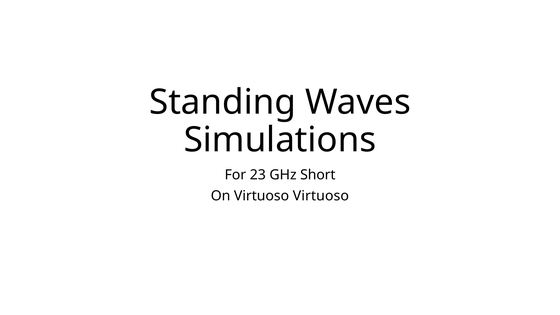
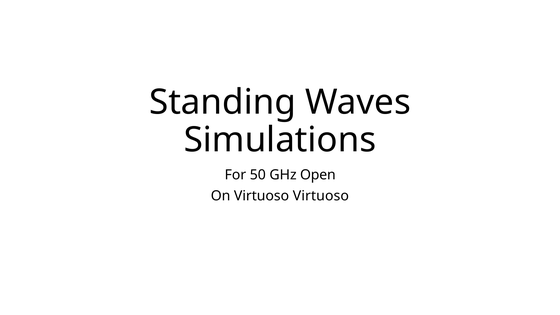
23: 23 -> 50 (258, 175)
Short: Short -> Open (318, 175)
